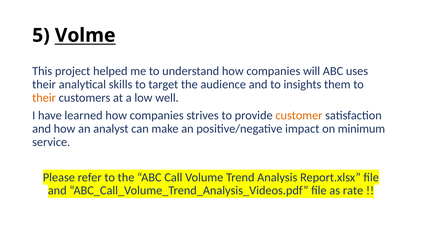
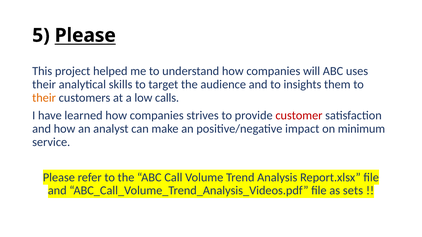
5 Volme: Volme -> Please (85, 35)
well: well -> calls (167, 98)
customer colour: orange -> red (299, 116)
rate: rate -> sets (353, 191)
